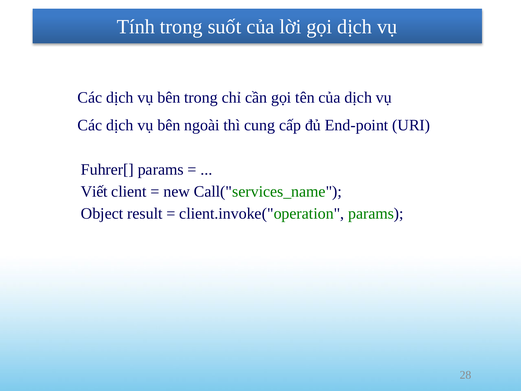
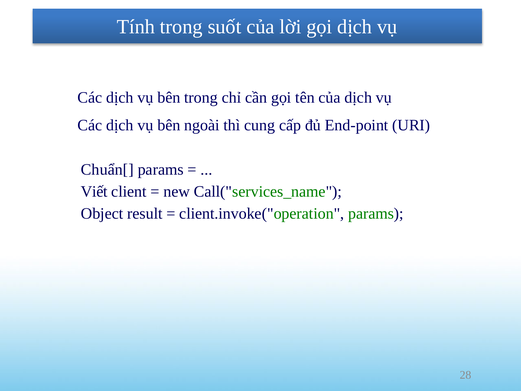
Fuhrer[: Fuhrer[ -> Chuẩn[ (107, 170)
